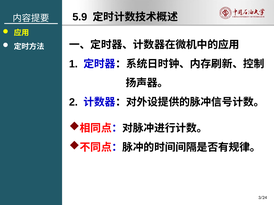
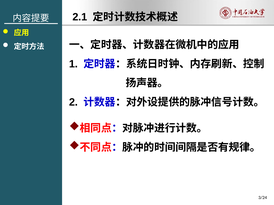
5.9: 5.9 -> 2.1 (80, 17)
